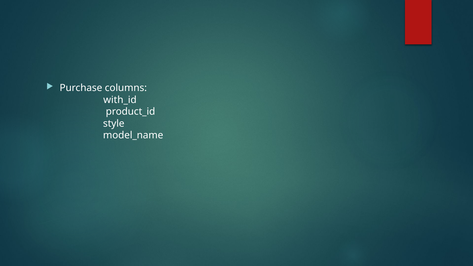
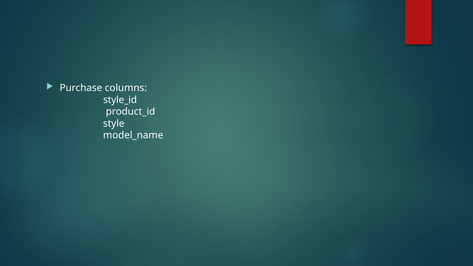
with_id: with_id -> style_id (120, 100)
